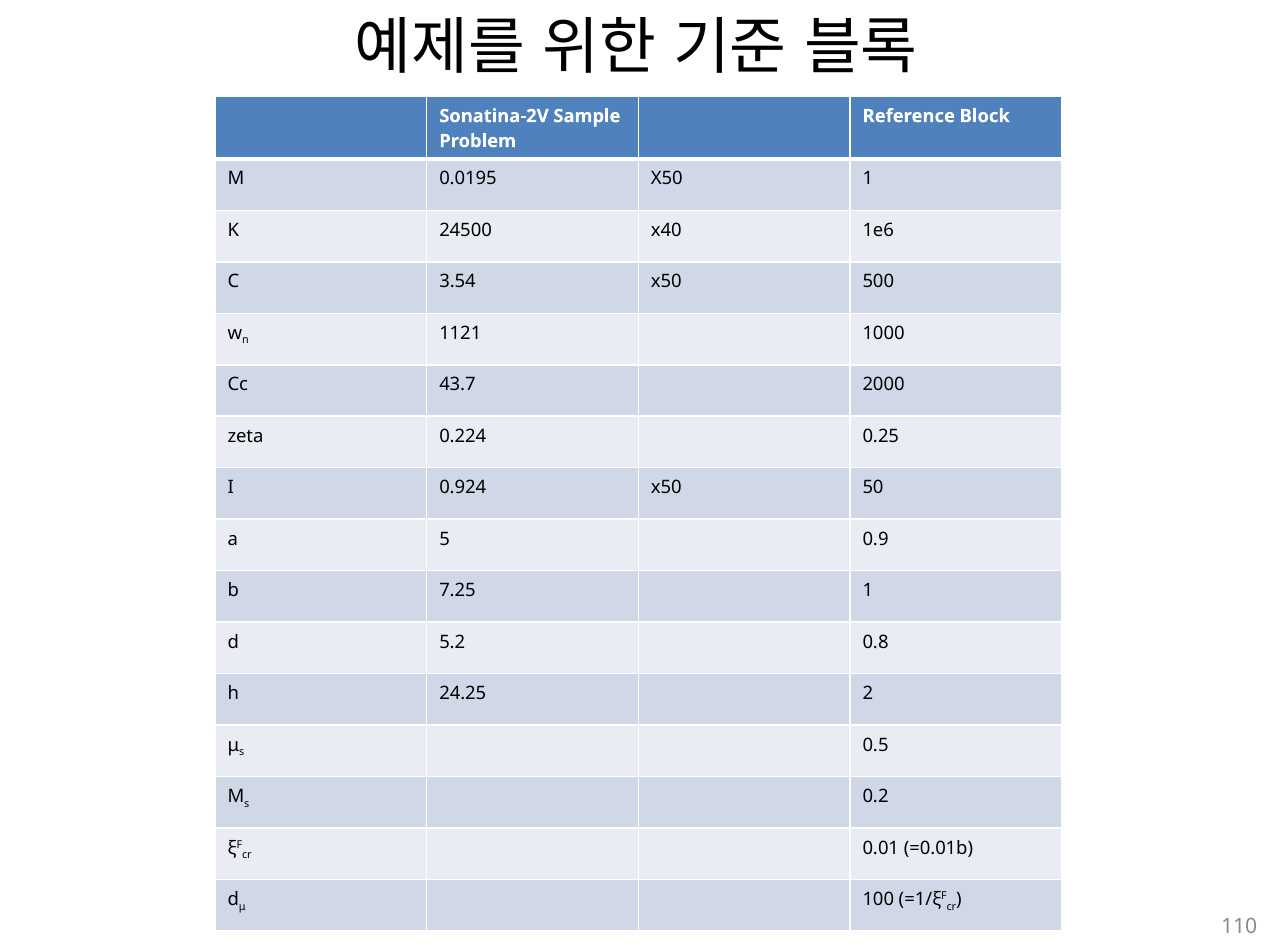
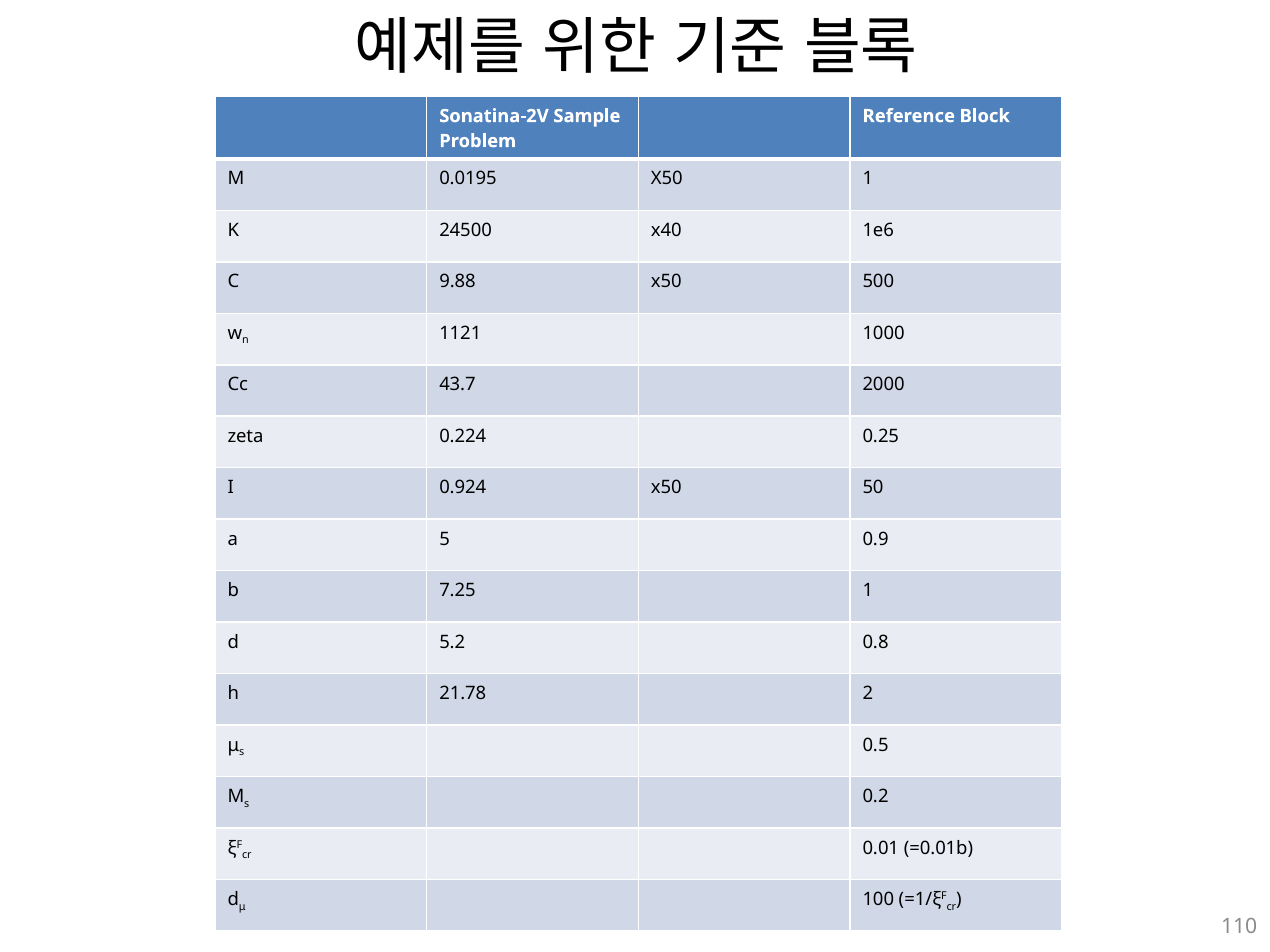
3.54: 3.54 -> 9.88 (458, 282)
24.25: 24.25 -> 21.78 (463, 694)
